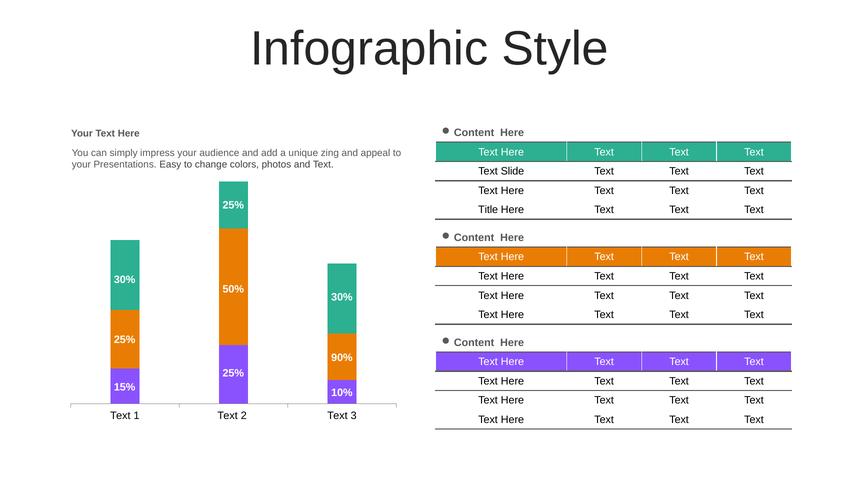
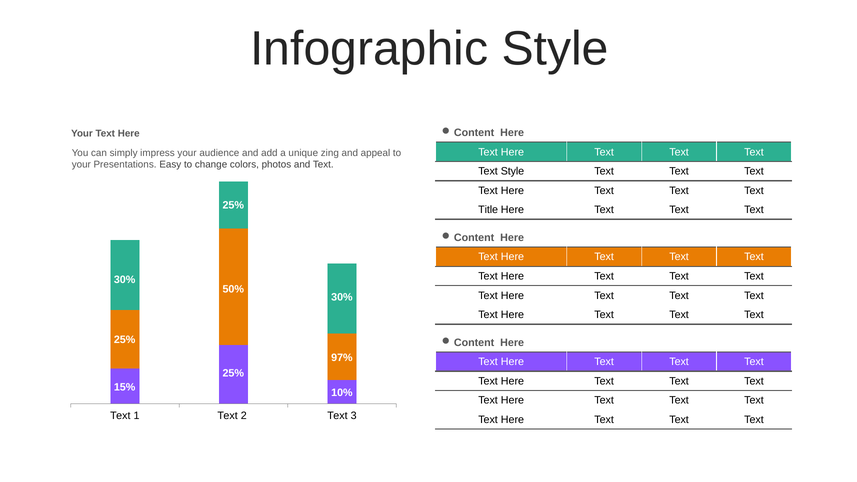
Text Slide: Slide -> Style (512, 171)
90%: 90% -> 97% (342, 358)
